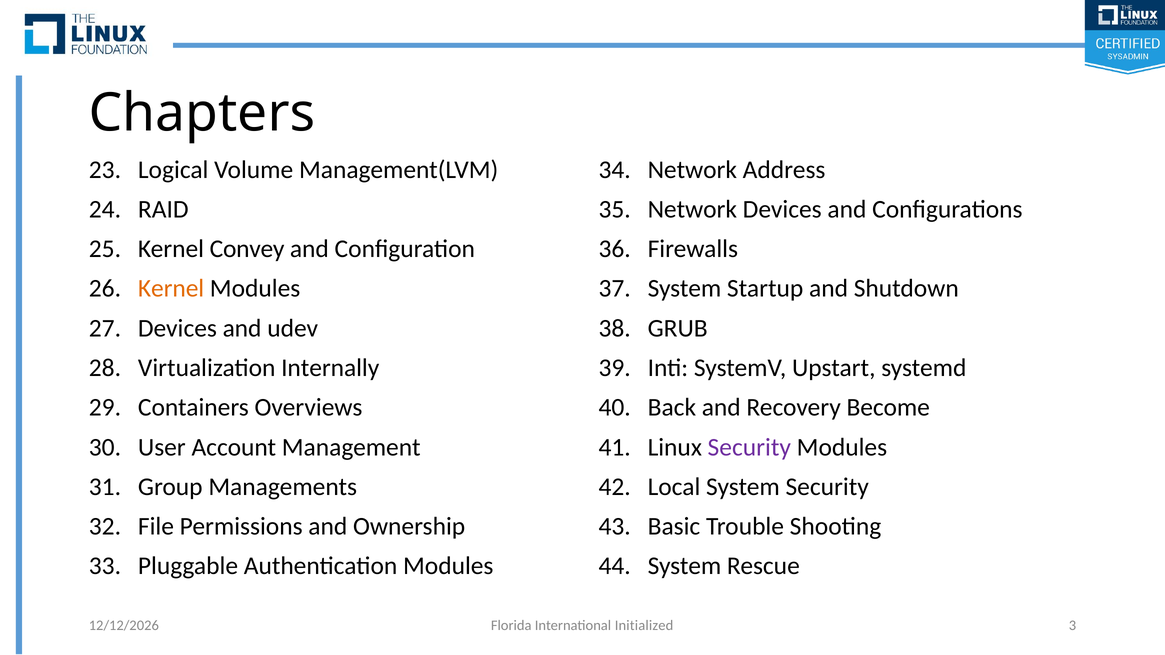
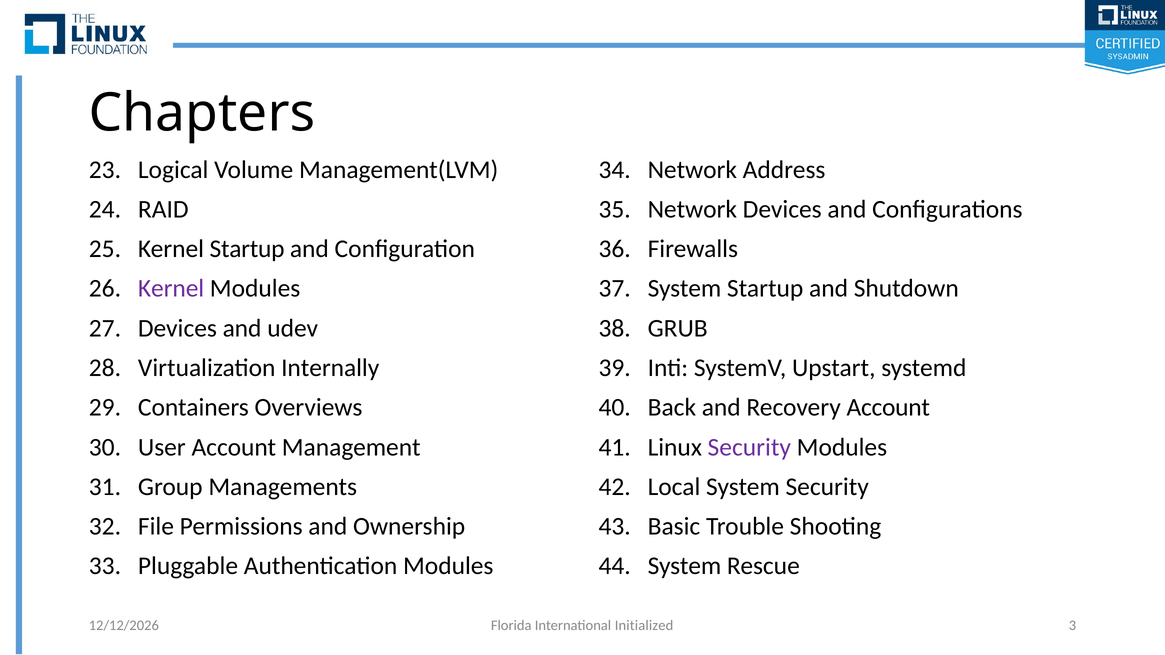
Kernel Convey: Convey -> Startup (247, 249)
Kernel colour: orange -> purple (171, 289)
Recovery Become: Become -> Account (888, 408)
